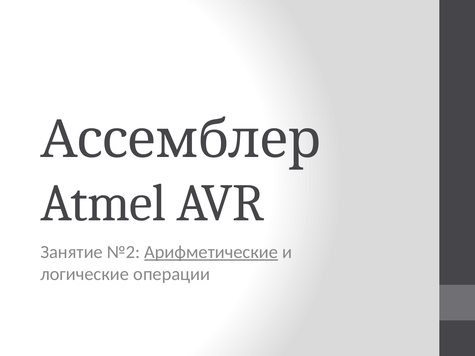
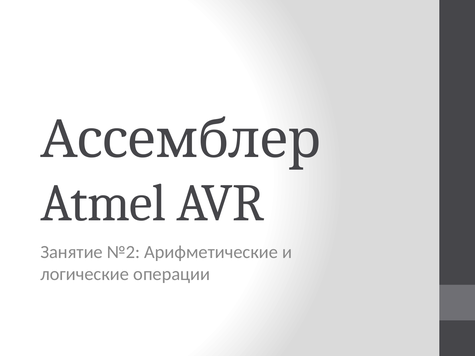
Арифметические underline: present -> none (211, 252)
